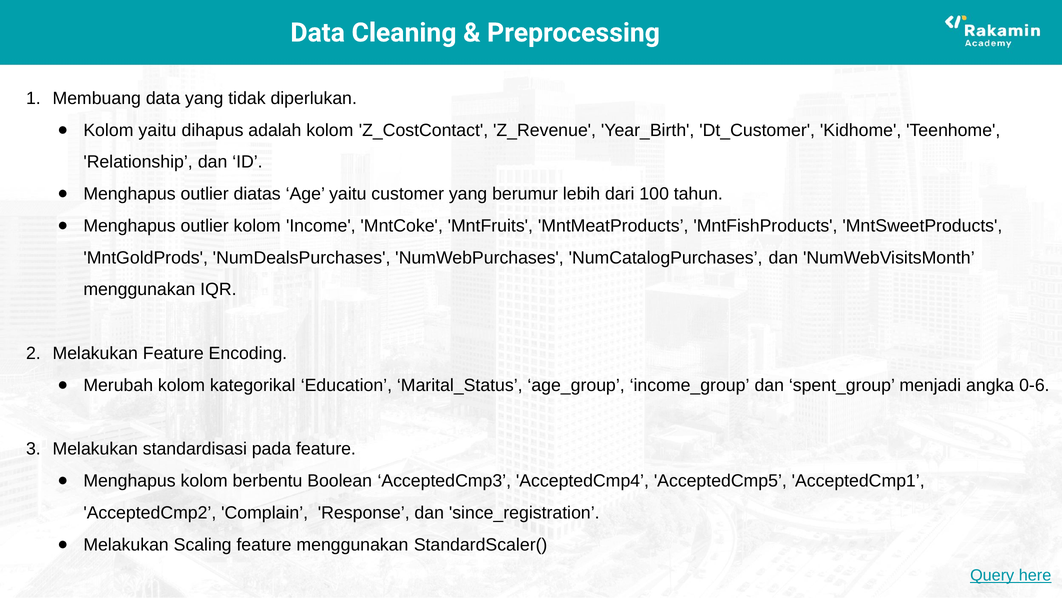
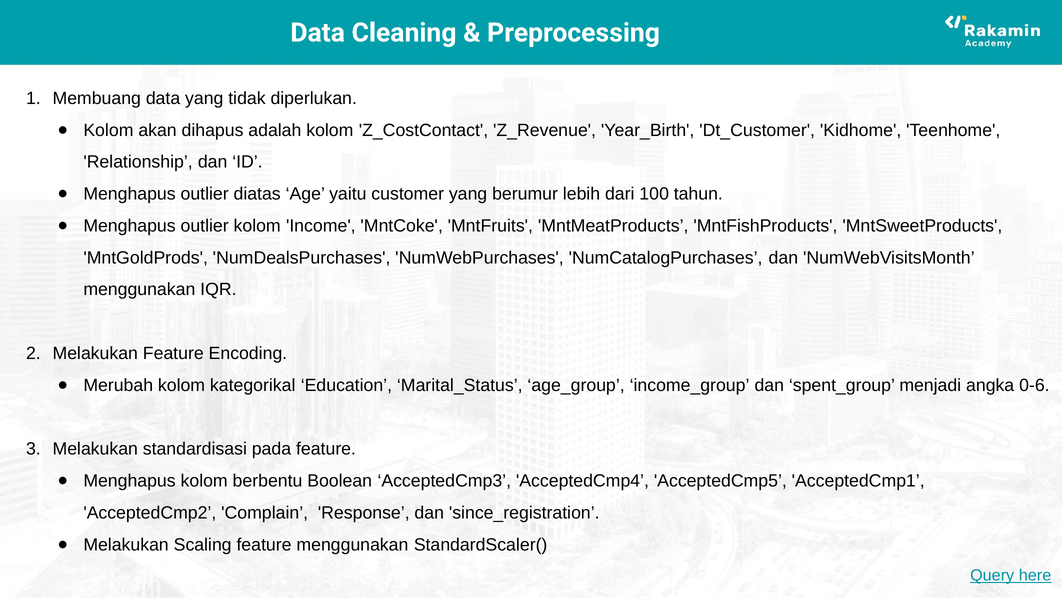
Kolom yaitu: yaitu -> akan (158, 130)
